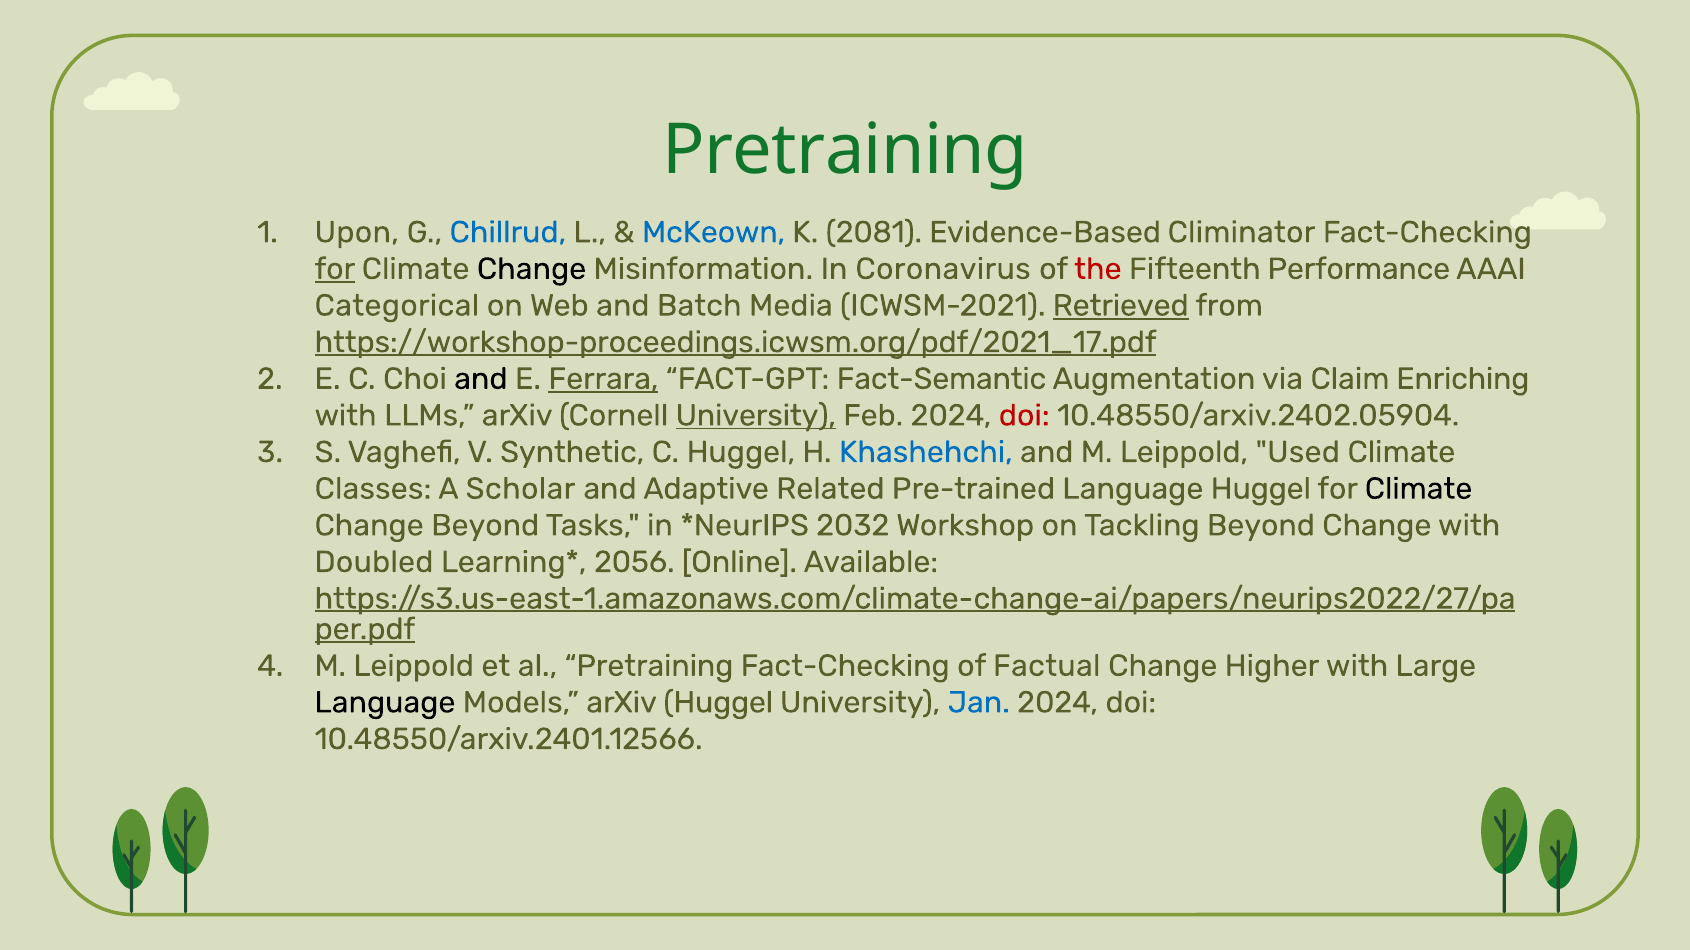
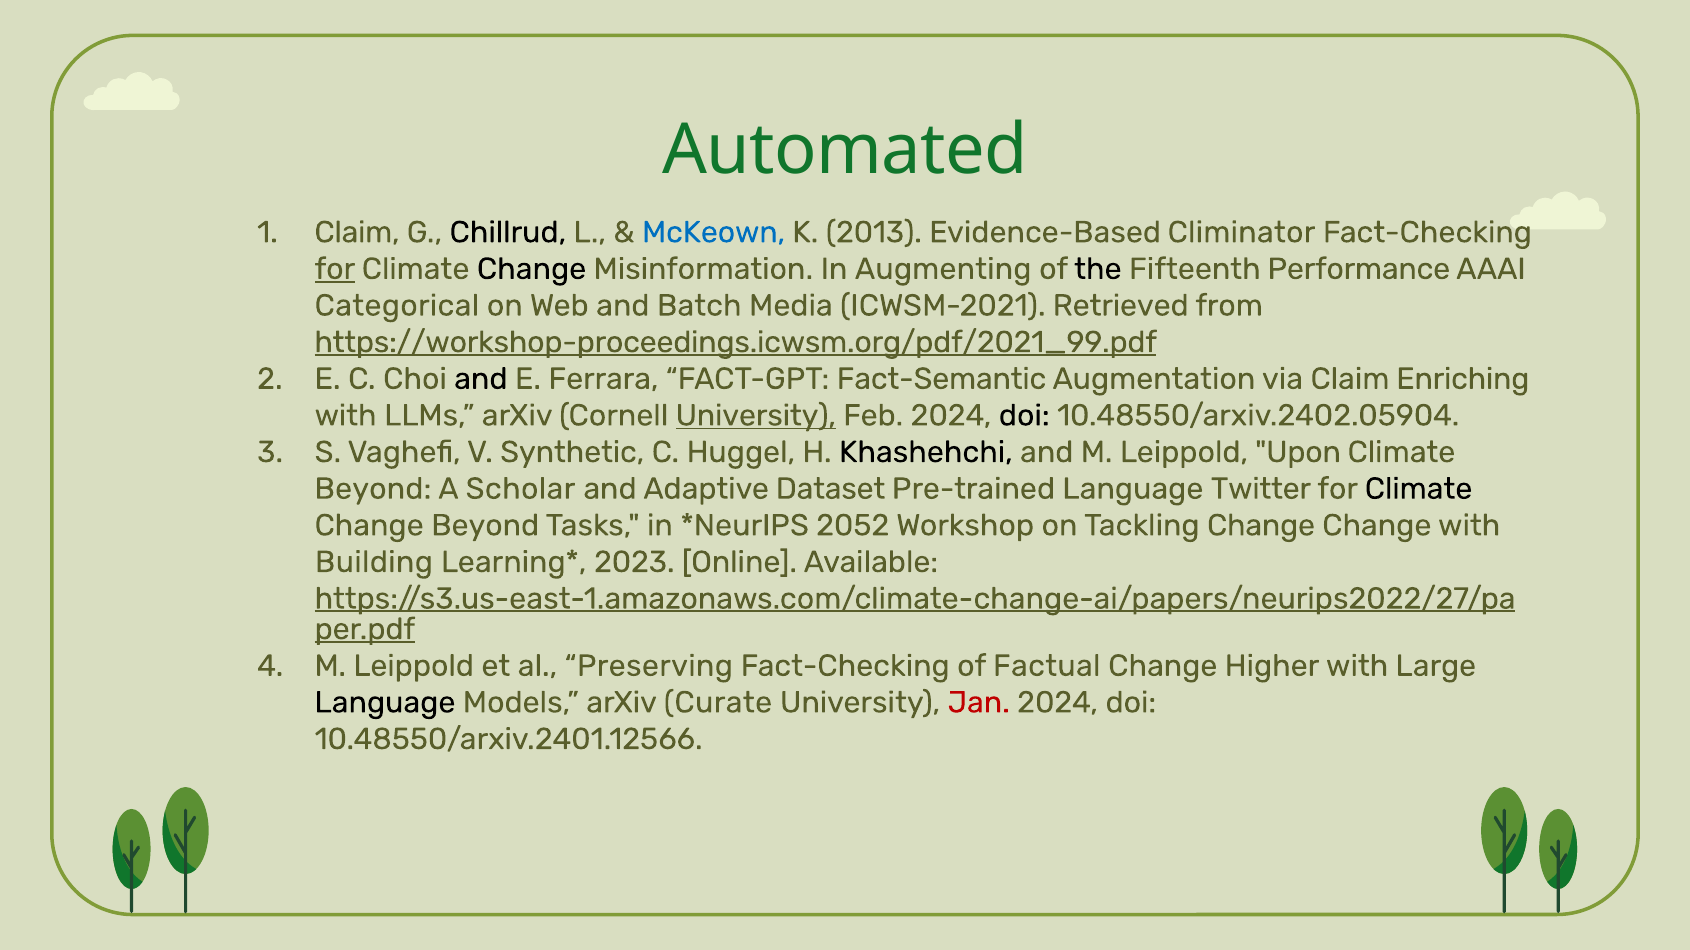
Pretraining: Pretraining -> Automated (845, 150)
Upon: Upon -> Claim (357, 232)
Chillrud colour: blue -> black (508, 232)
2081: 2081 -> 2013 (874, 232)
Coronavirus: Coronavirus -> Augmenting (943, 269)
the colour: red -> black (1098, 269)
Retrieved underline: present -> none (1121, 306)
https://workshop-proceedings.icwsm.org/pdf/2021_17.pdf: https://workshop-proceedings.icwsm.org/pdf/2021_17.pdf -> https://workshop-proceedings.icwsm.org/pdf/2021_99.pdf (736, 342)
Ferrara underline: present -> none (603, 379)
doi colour: red -> black (1024, 416)
Khashehchi colour: blue -> black (926, 452)
Used: Used -> Upon (1298, 452)
Classes: Classes -> Beyond (373, 489)
Related: Related -> Dataset (831, 489)
Language Huggel: Huggel -> Twitter (1261, 489)
2032: 2032 -> 2052 (853, 526)
Tackling Beyond: Beyond -> Change (1261, 526)
Doubled: Doubled -> Building (374, 562)
2056: 2056 -> 2023 (634, 562)
al Pretraining: Pretraining -> Preserving (649, 666)
arXiv Huggel: Huggel -> Curate (718, 703)
Jan colour: blue -> red (979, 703)
